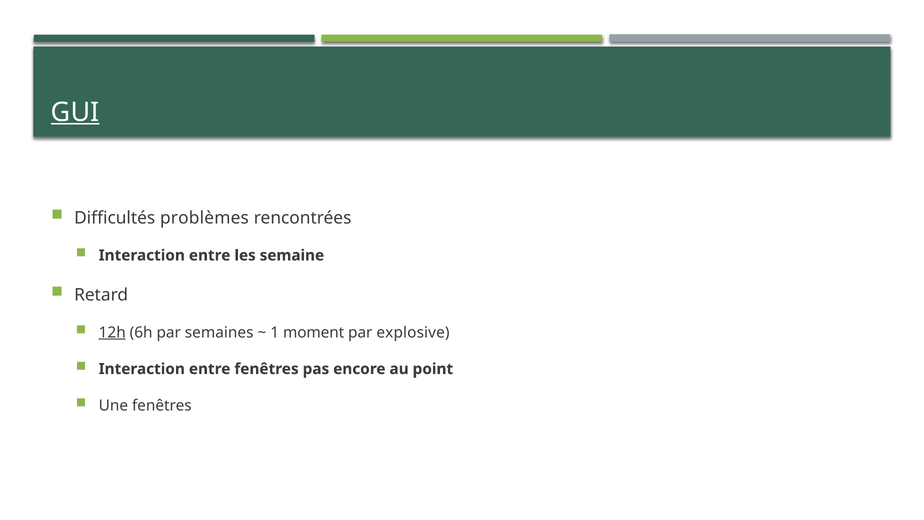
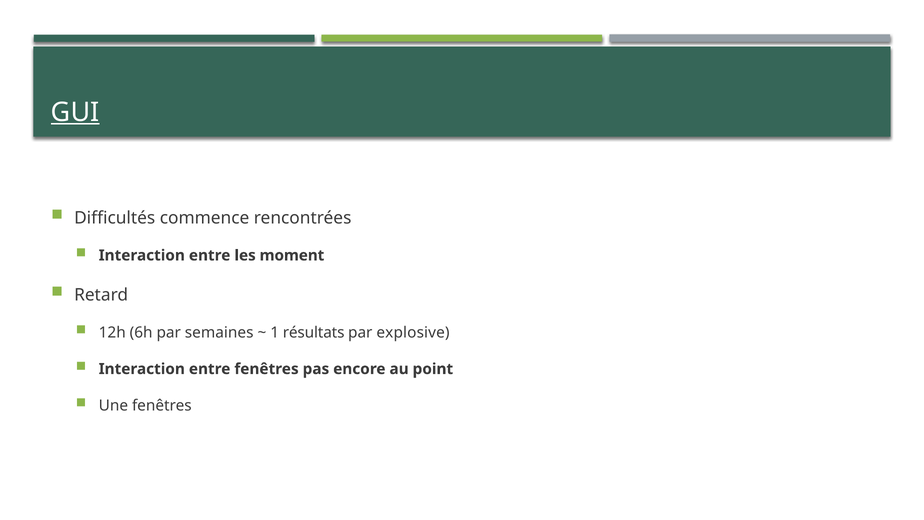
problèmes: problèmes -> commence (205, 218)
semaine: semaine -> moment (292, 255)
12h underline: present -> none (112, 332)
moment: moment -> résultats (314, 332)
